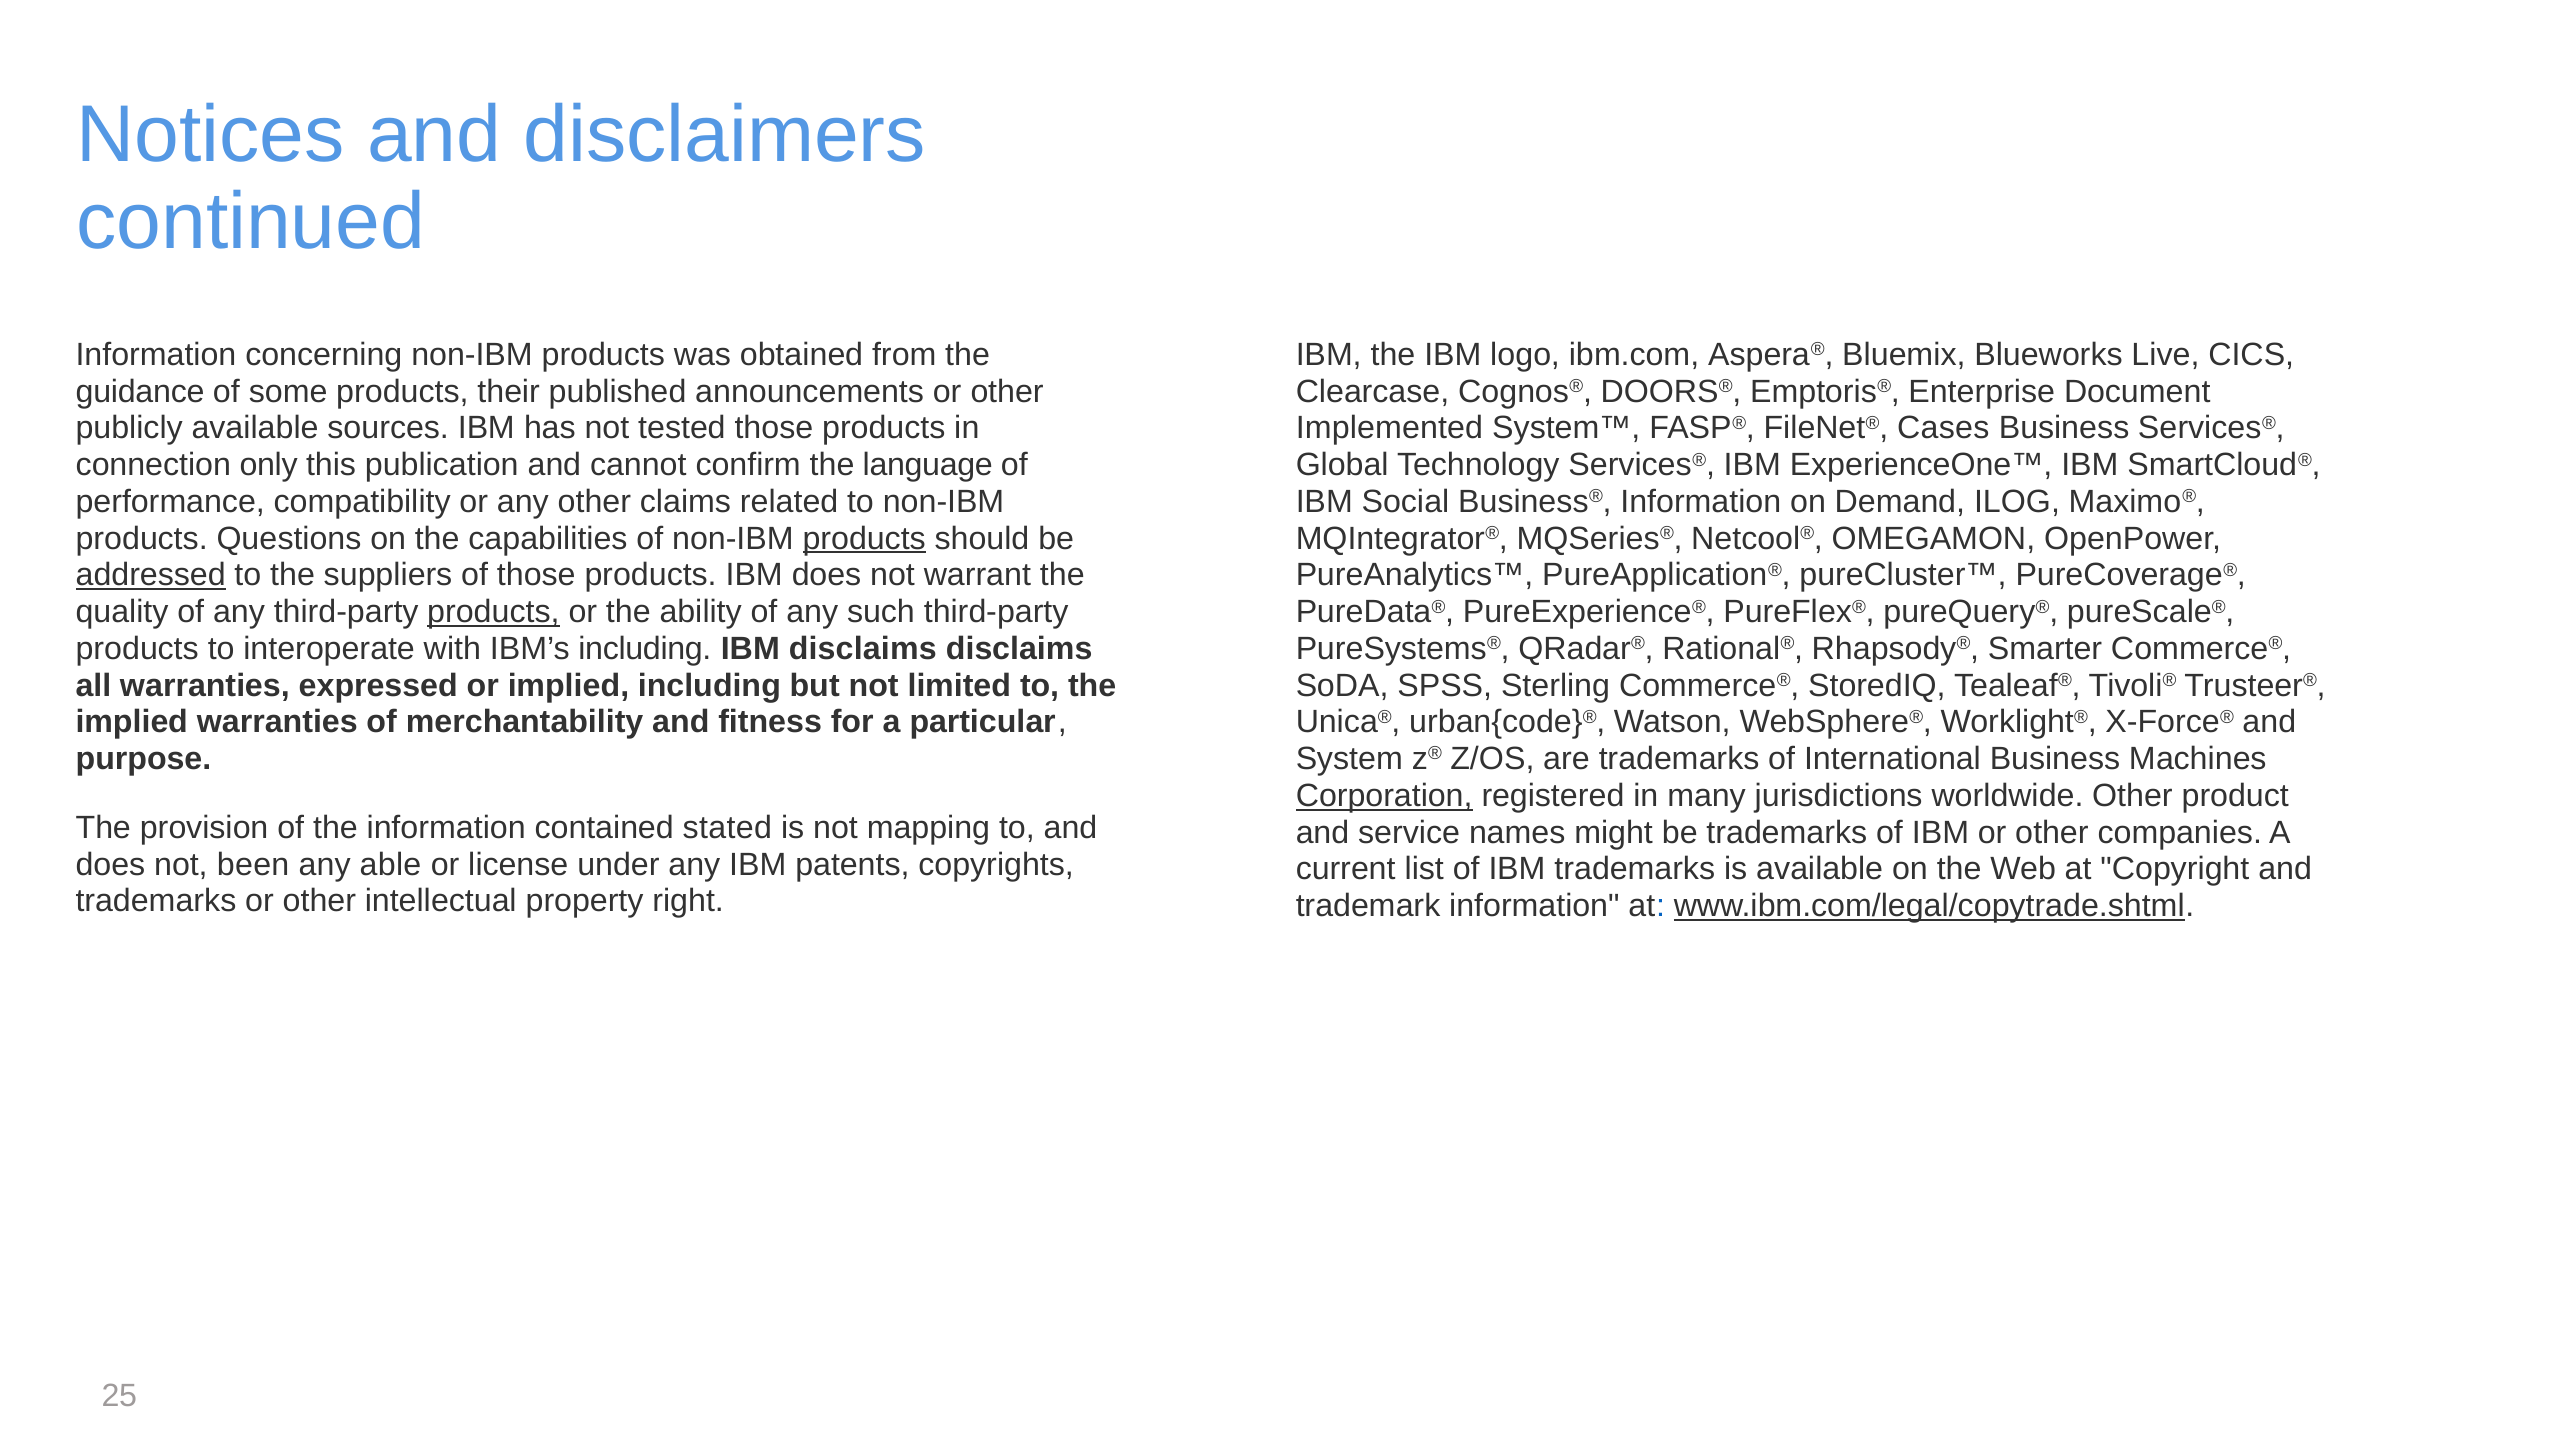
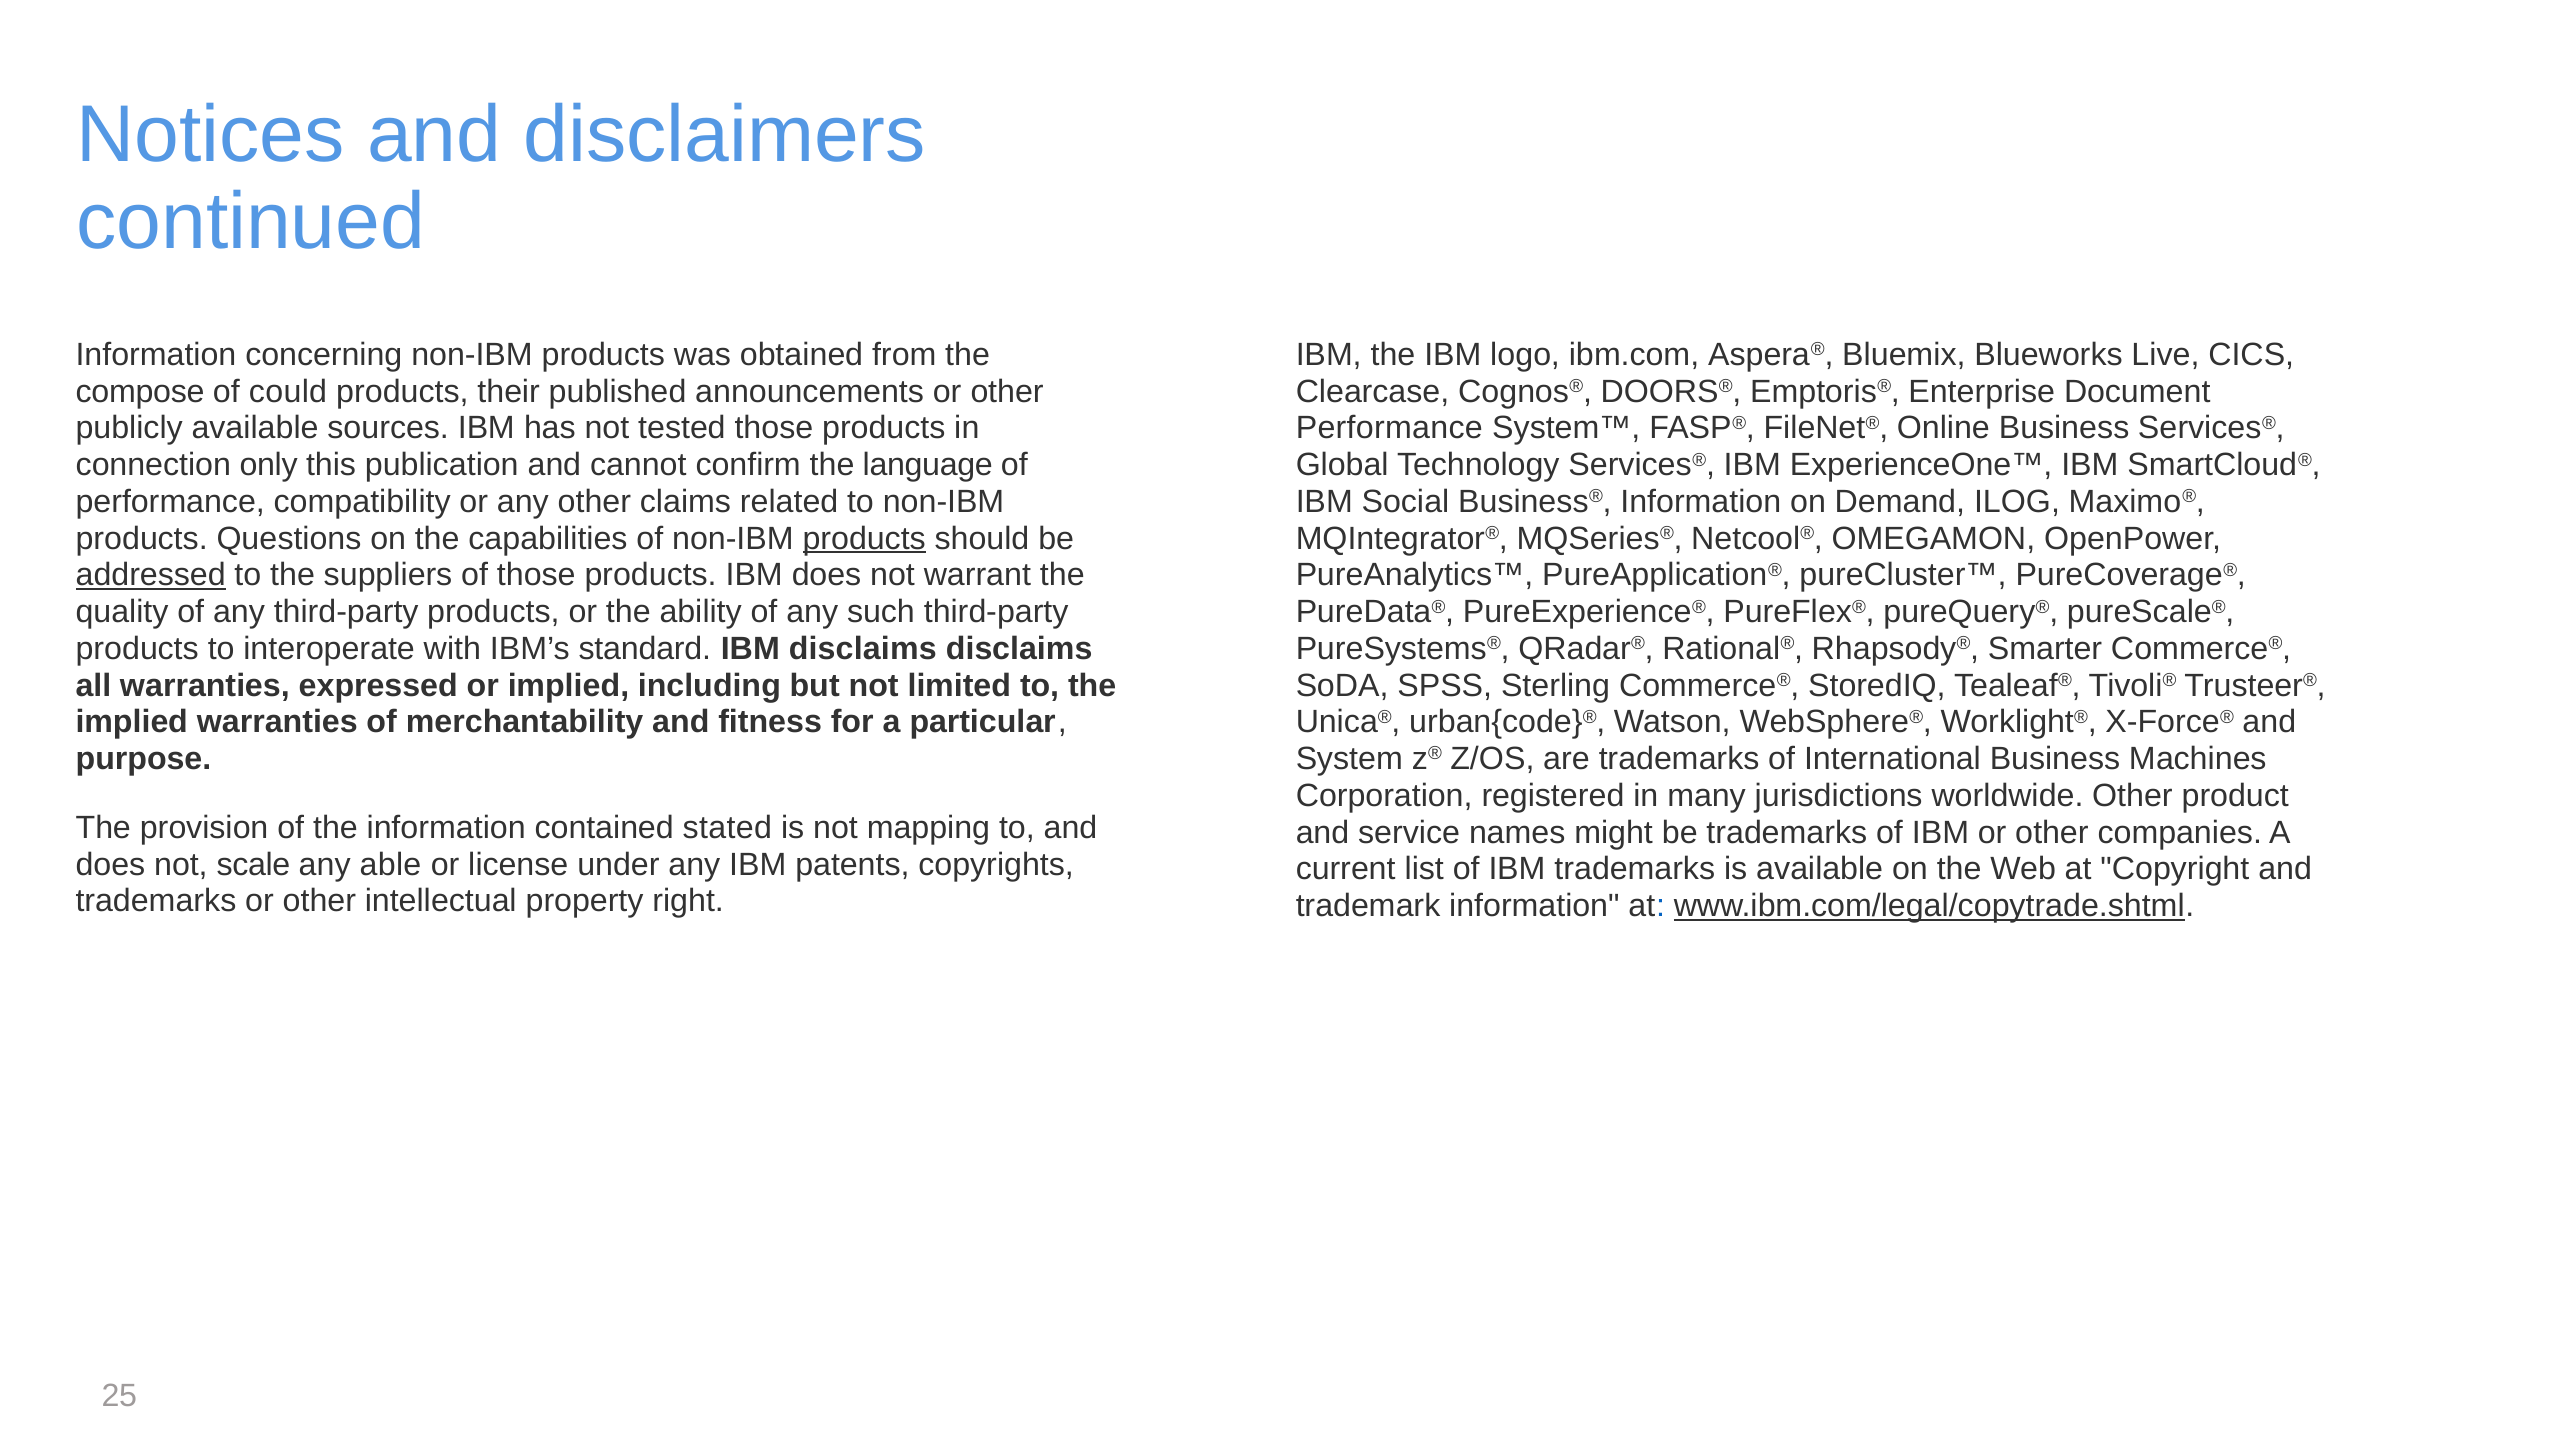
guidance: guidance -> compose (140, 392)
some: some -> could (288, 392)
Implemented: Implemented -> Performance (1389, 428)
Cases: Cases -> Online (1943, 428)
products underline: present -> none (493, 612)
IBM’s including: including -> standard (645, 649)
Corporation underline: present -> none (1384, 796)
been: been -> scale (253, 865)
